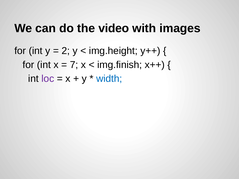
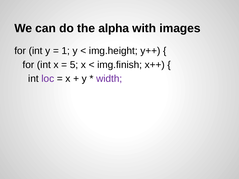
video: video -> alpha (114, 28)
2: 2 -> 1 (66, 51)
7: 7 -> 5 (74, 65)
width colour: blue -> purple (109, 79)
